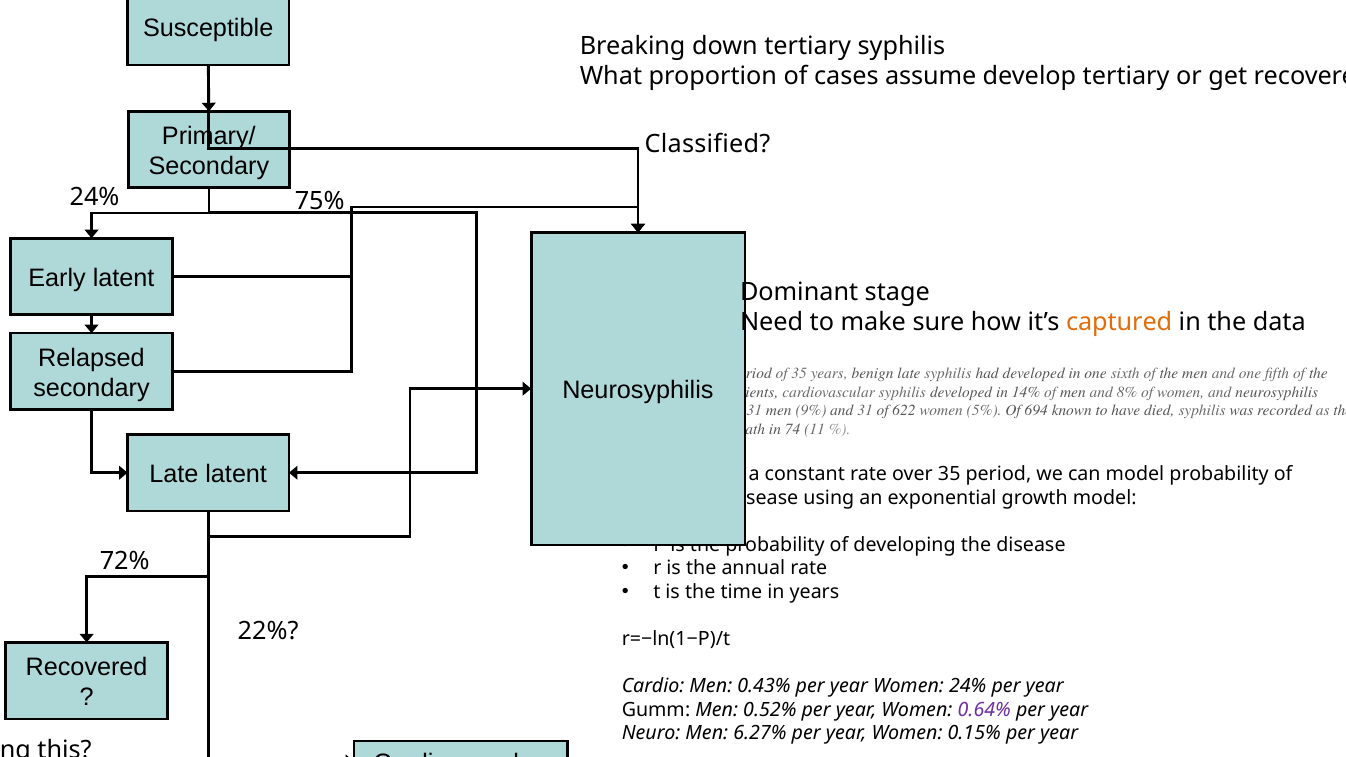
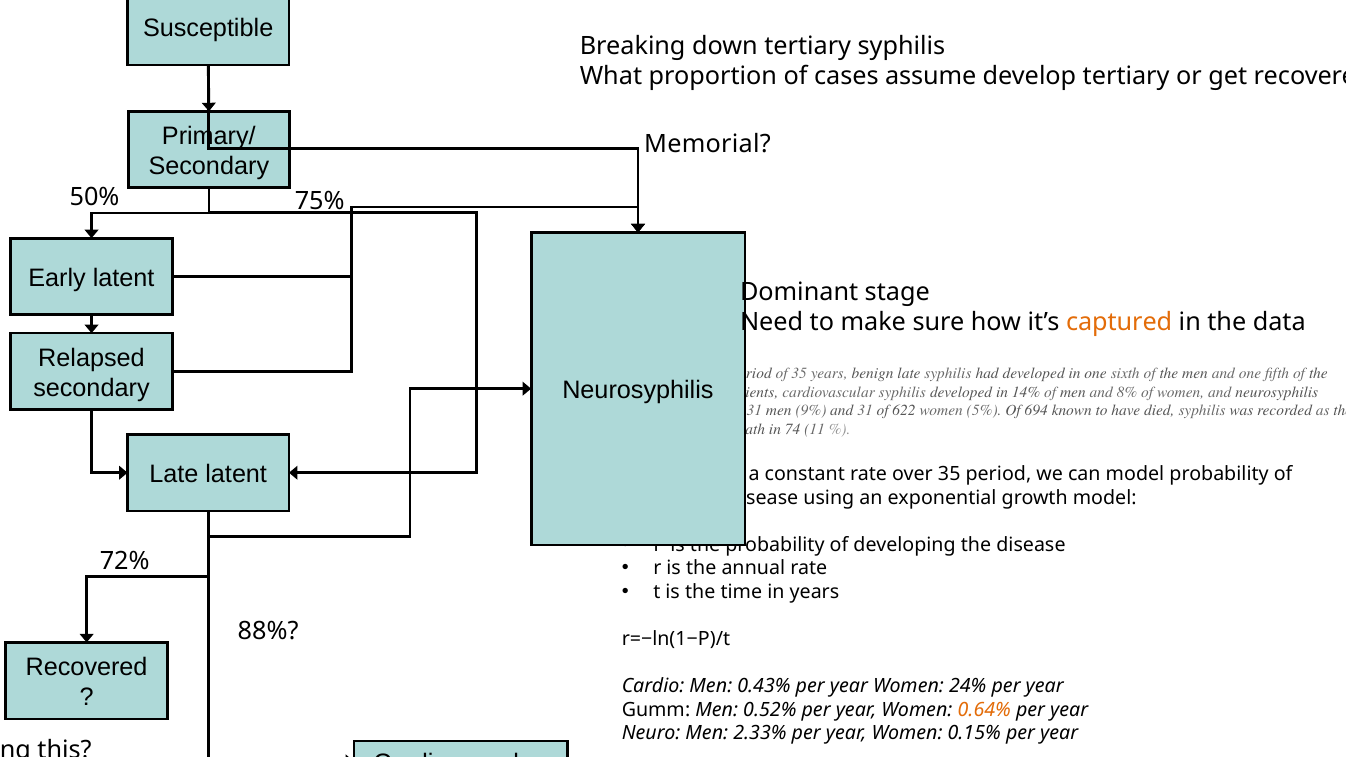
Classified: Classified -> Memorial (708, 144)
24%: 24% -> 50% (95, 197)
22%: 22% -> 88% (268, 631)
0.64% colour: purple -> orange (984, 710)
6.27%: 6.27% -> 2.33% (760, 734)
